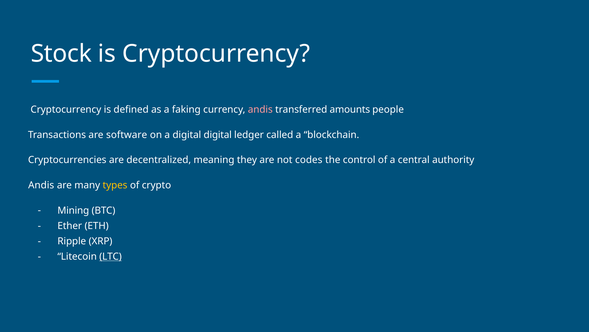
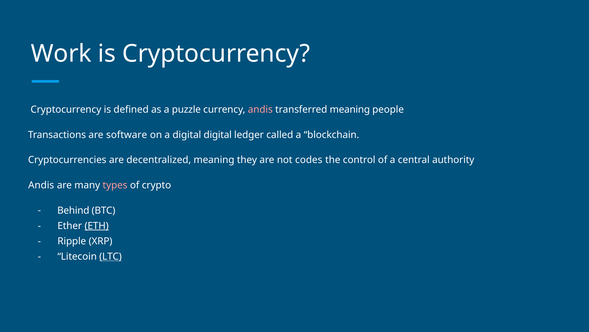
Stock: Stock -> Work (61, 53)
faking: faking -> puzzle (186, 109)
transferred amounts: amounts -> meaning (350, 109)
types colour: yellow -> pink (115, 185)
Mining: Mining -> Behind (73, 210)
ETH underline: none -> present (97, 225)
